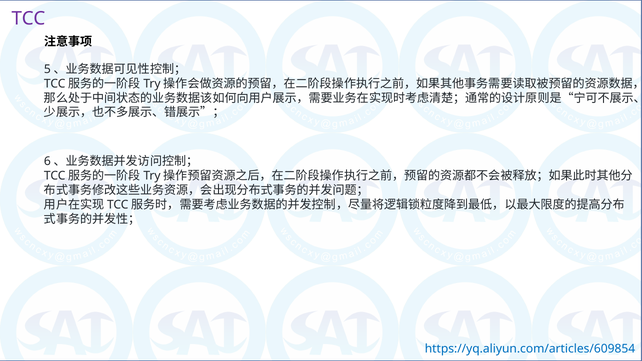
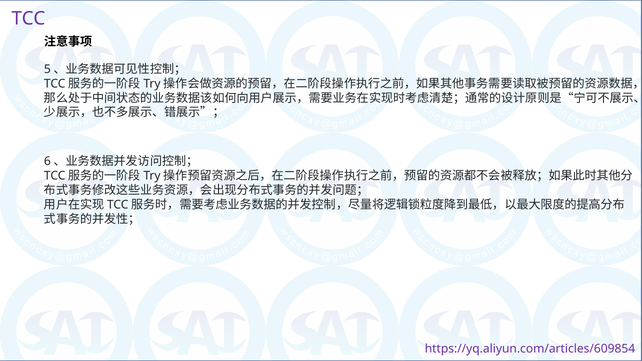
https://yq.aliyun.com/articles/609854 colour: blue -> purple (530, 349)
